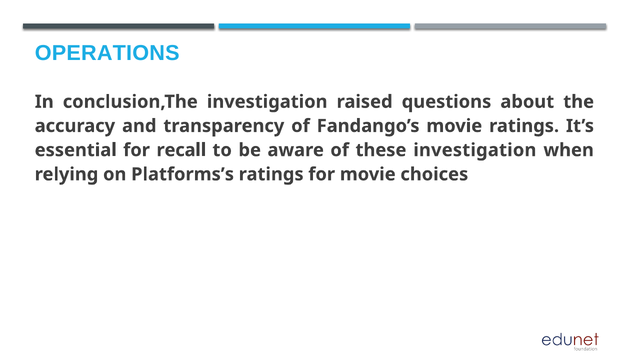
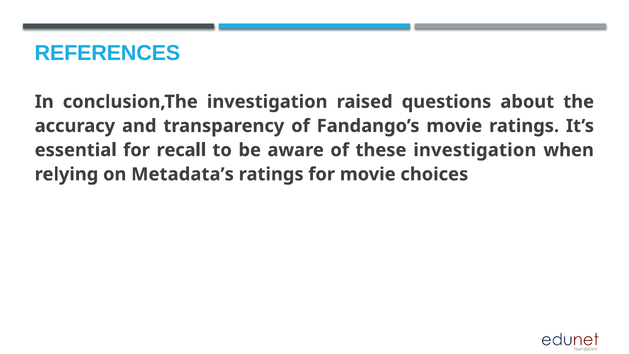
OPERATIONS: OPERATIONS -> REFERENCES (107, 53)
Platforms’s: Platforms’s -> Metadata’s (183, 174)
